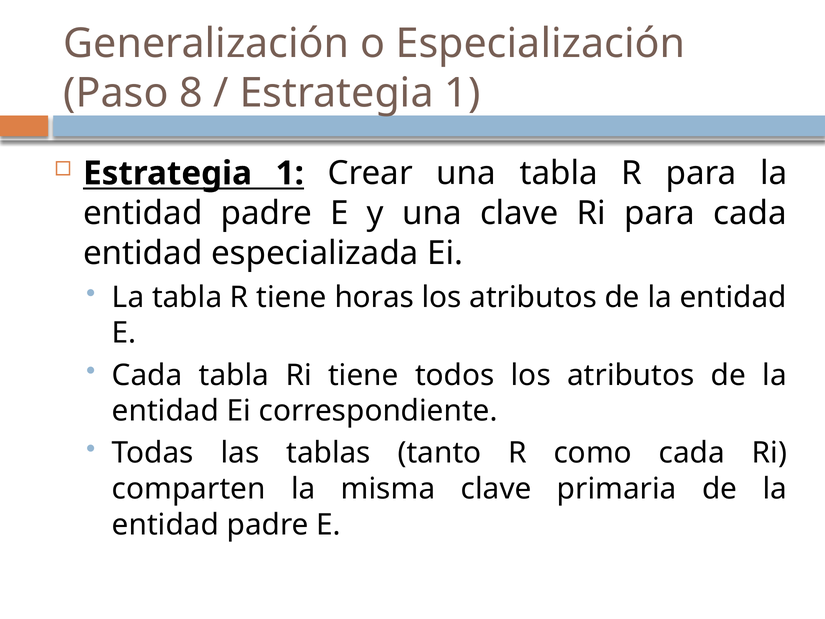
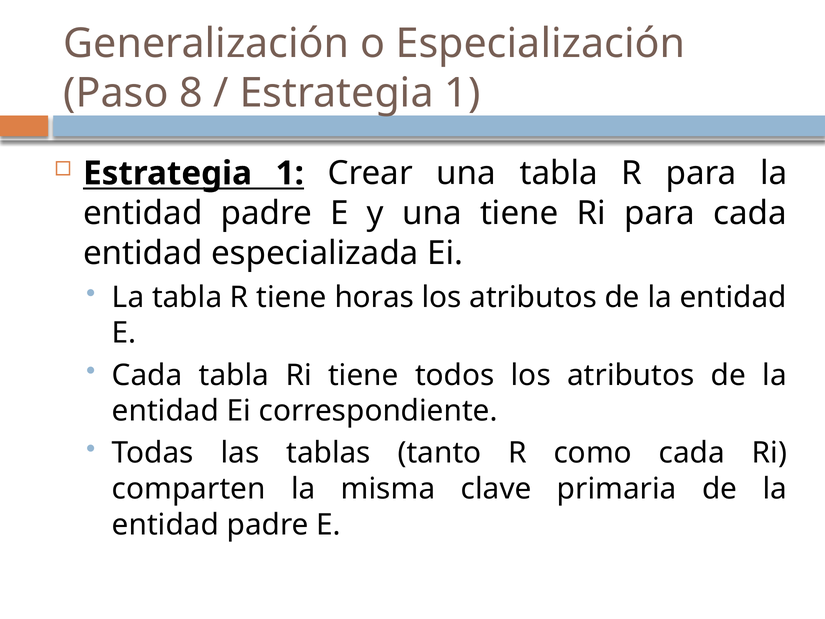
una clave: clave -> tiene (519, 213)
